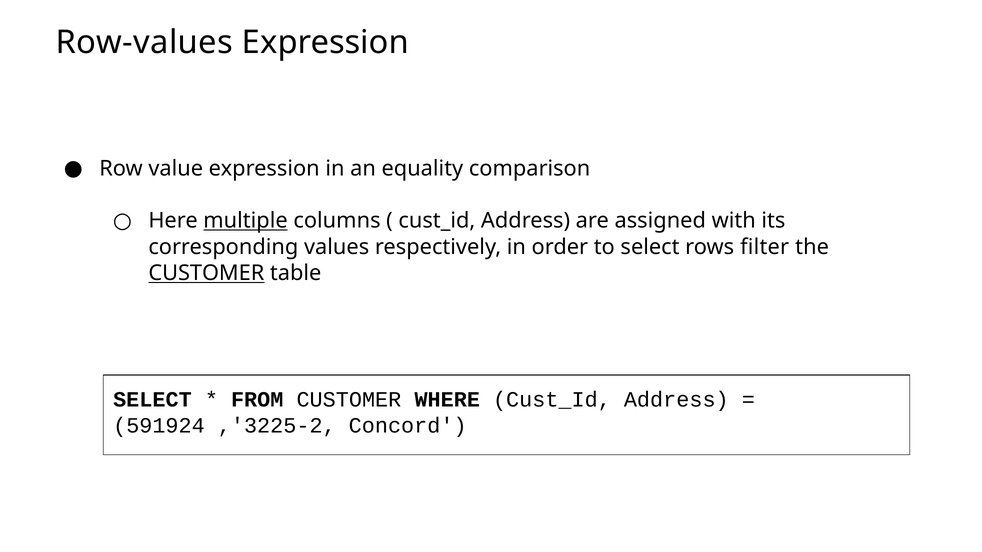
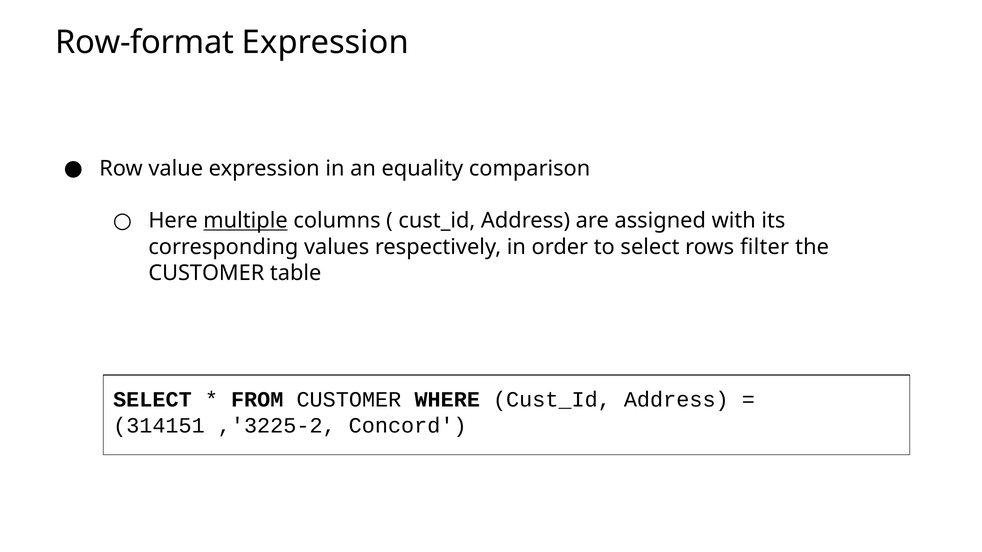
Row-values: Row-values -> Row-format (145, 42)
CUSTOMER underline: present -> none (206, 273)
591924: 591924 -> 314151 (159, 426)
